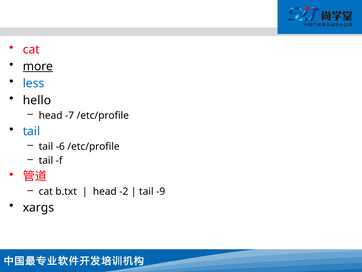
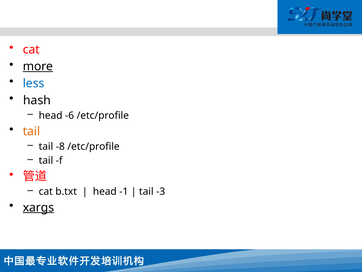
hello: hello -> hash (37, 100)
-7: -7 -> -6 (70, 115)
tail colour: blue -> orange (32, 131)
-6: -6 -> -8 (60, 146)
-2: -2 -> -1 (124, 191)
-9: -9 -> -3 (161, 191)
xargs underline: none -> present (38, 207)
